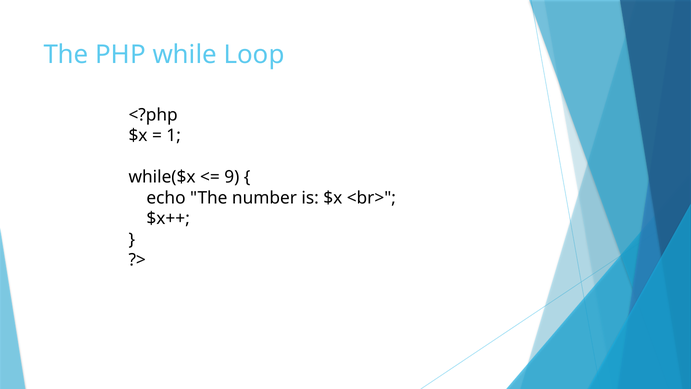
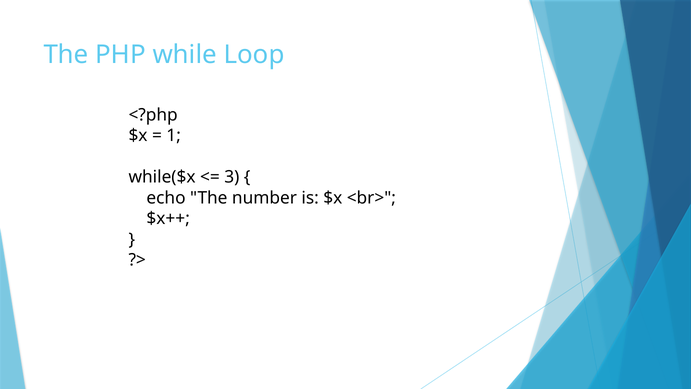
9: 9 -> 3 (232, 177)
